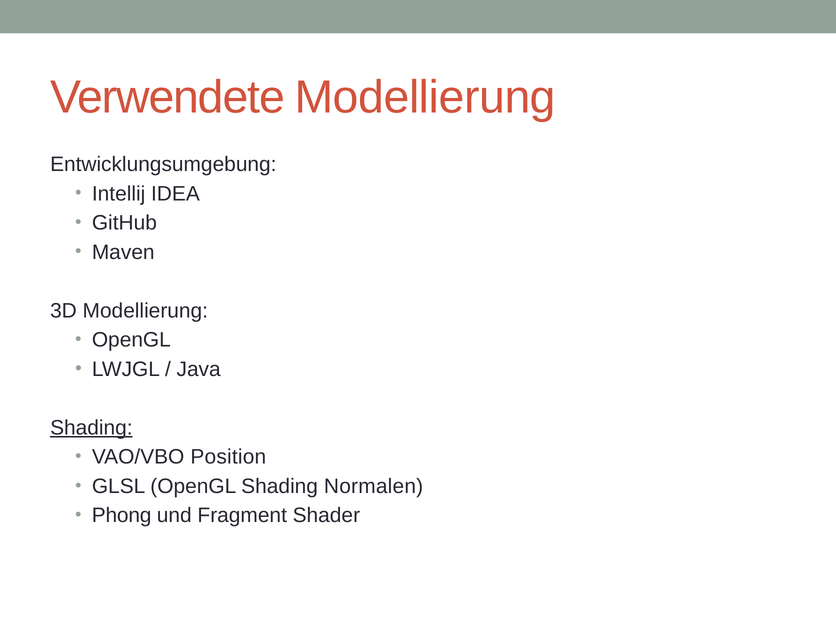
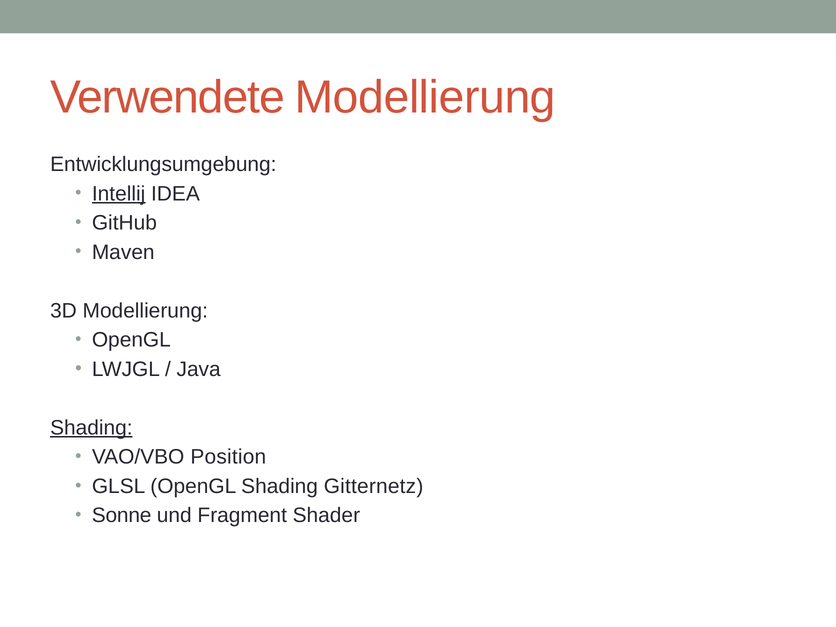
Intellij underline: none -> present (119, 194)
Normalen: Normalen -> Gitternetz (374, 486)
Phong: Phong -> Sonne (122, 516)
